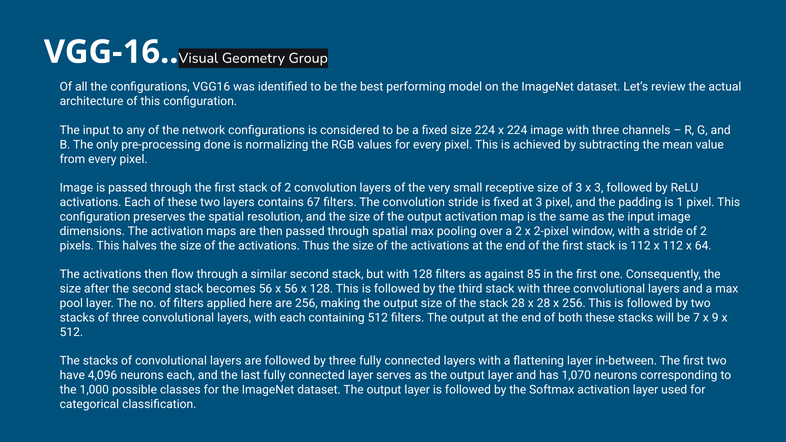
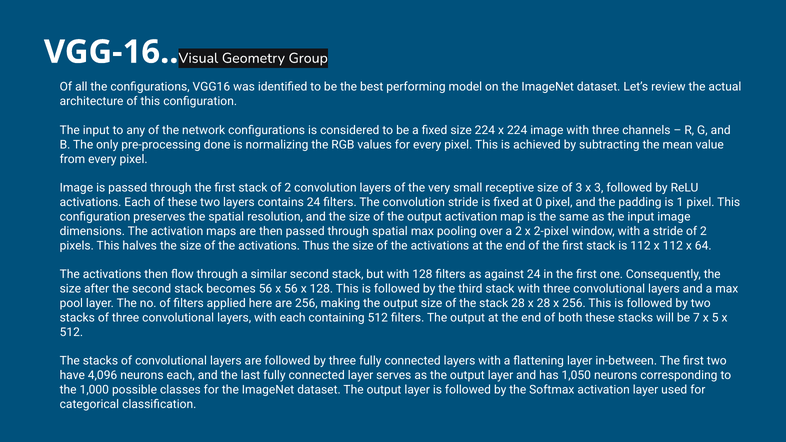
contains 67: 67 -> 24 (314, 202)
at 3: 3 -> 0 (539, 202)
against 85: 85 -> 24 (534, 274)
9: 9 -> 5 (715, 318)
1,070: 1,070 -> 1,050 (576, 375)
